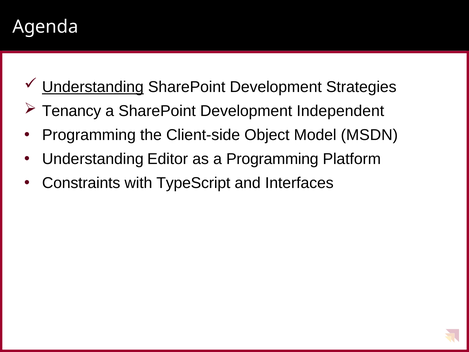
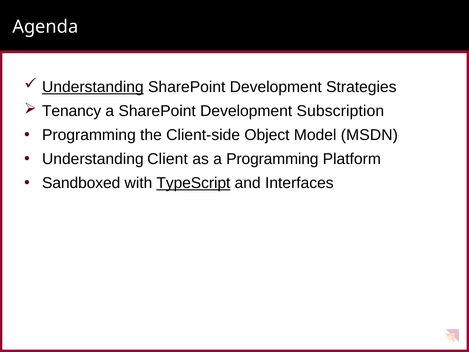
Independent: Independent -> Subscription (340, 111)
Editor: Editor -> Client (168, 159)
Constraints: Constraints -> Sandboxed (81, 183)
TypeScript underline: none -> present (193, 183)
